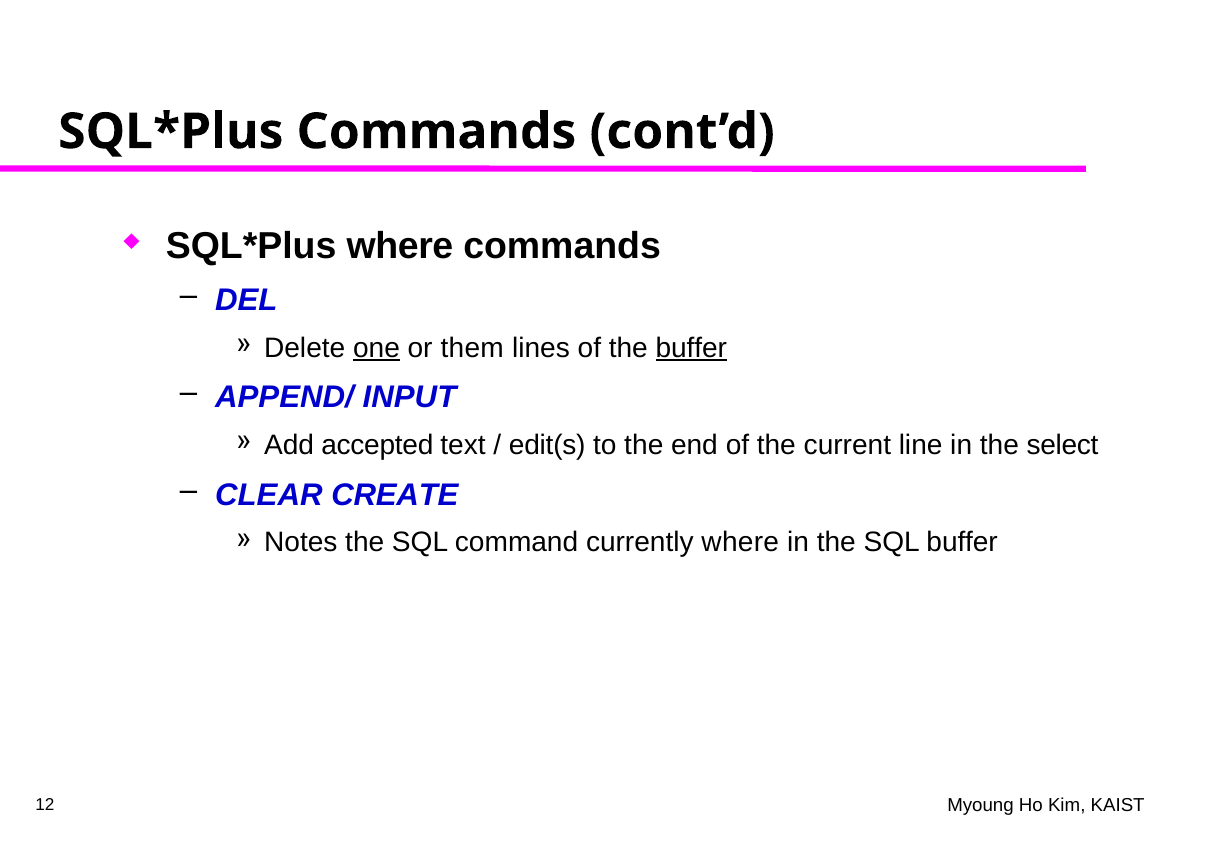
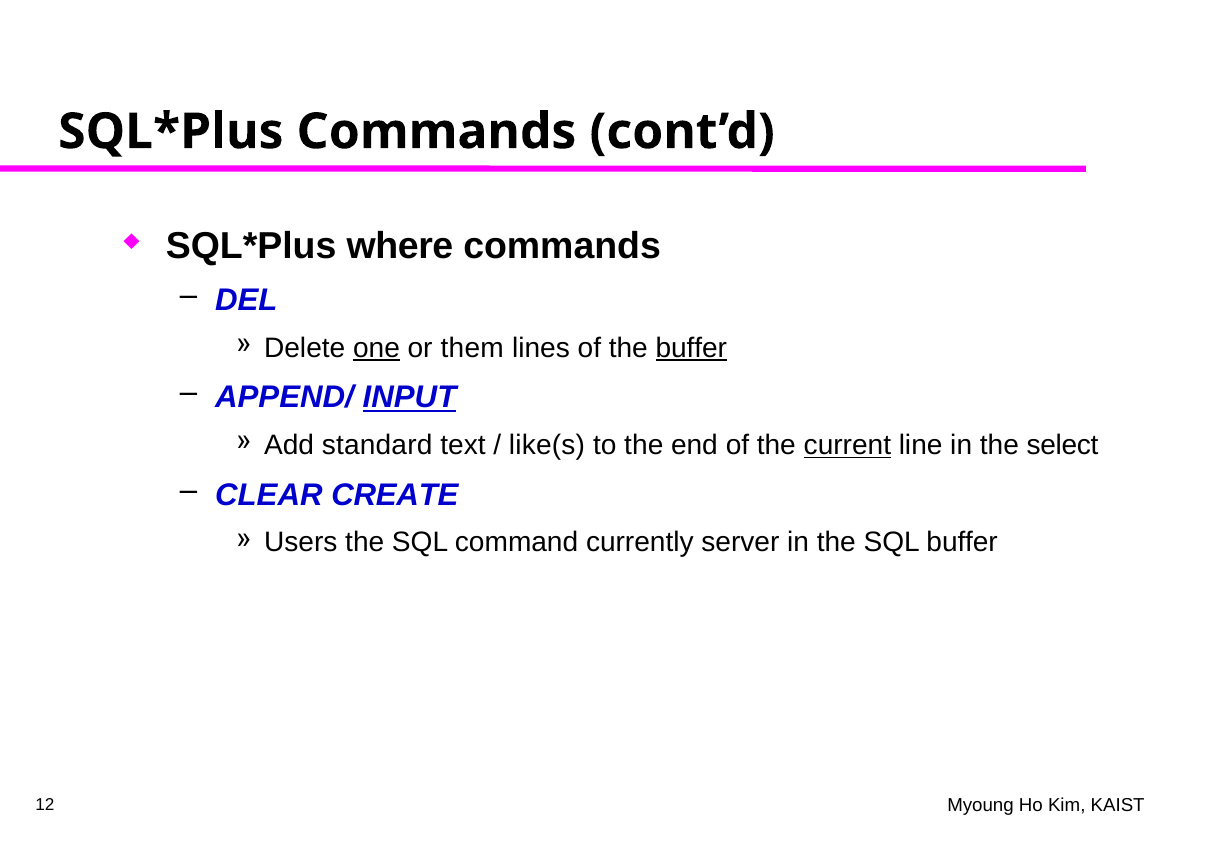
INPUT underline: none -> present (409, 398)
accepted: accepted -> standard (377, 445)
edit(s: edit(s -> like(s (547, 445)
current underline: none -> present (847, 445)
Notes: Notes -> Users (301, 542)
currently where: where -> server (740, 542)
